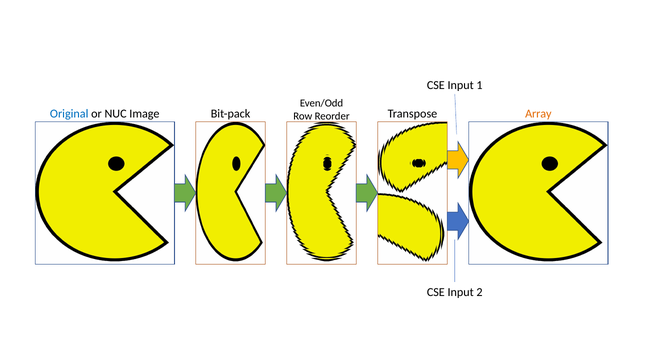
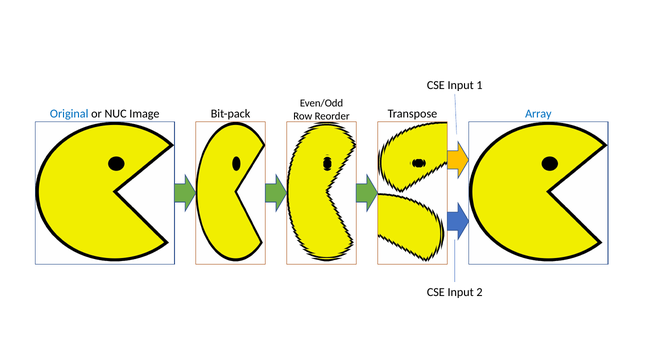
Array colour: orange -> blue (538, 114)
